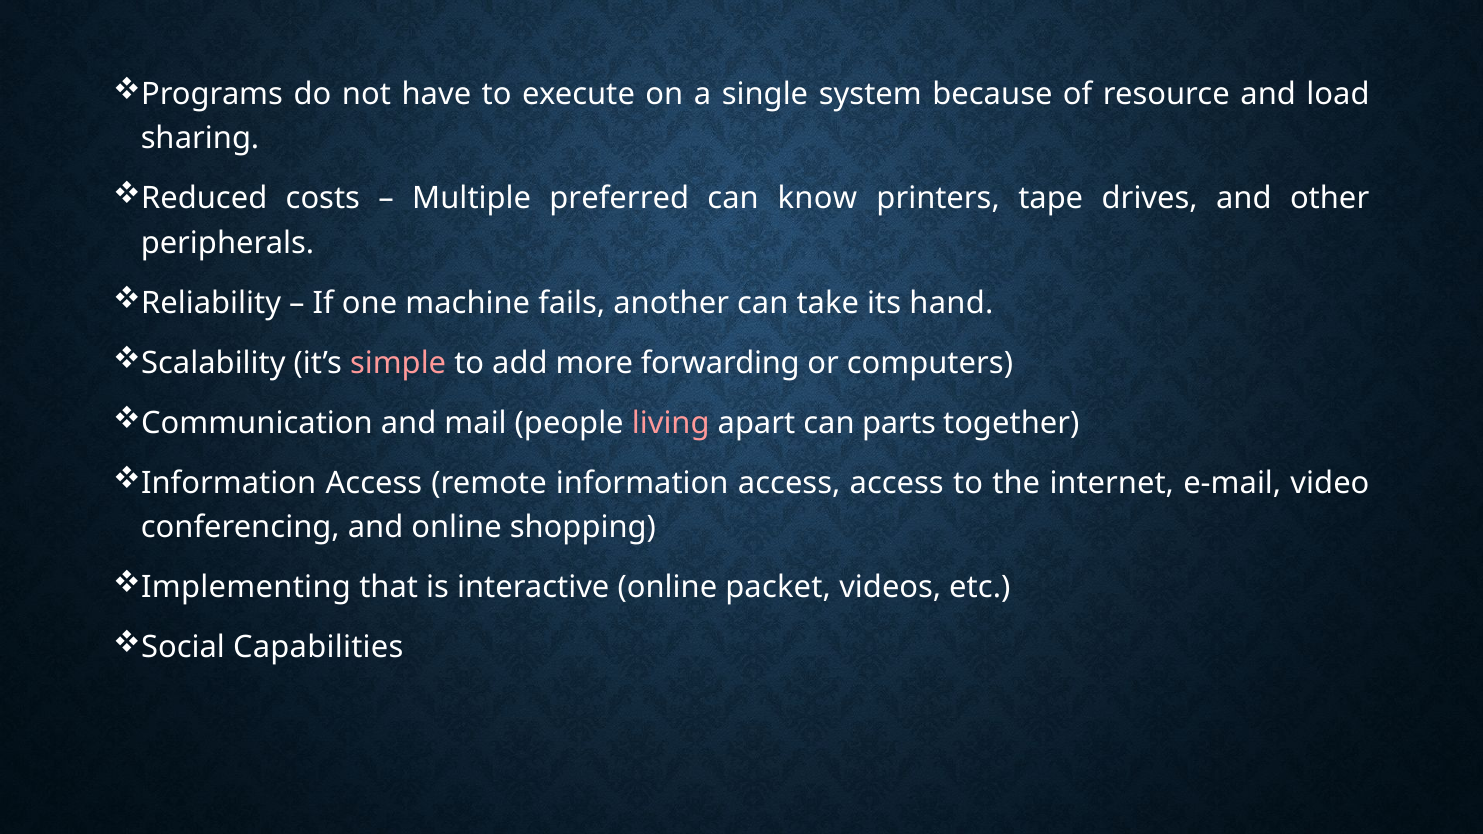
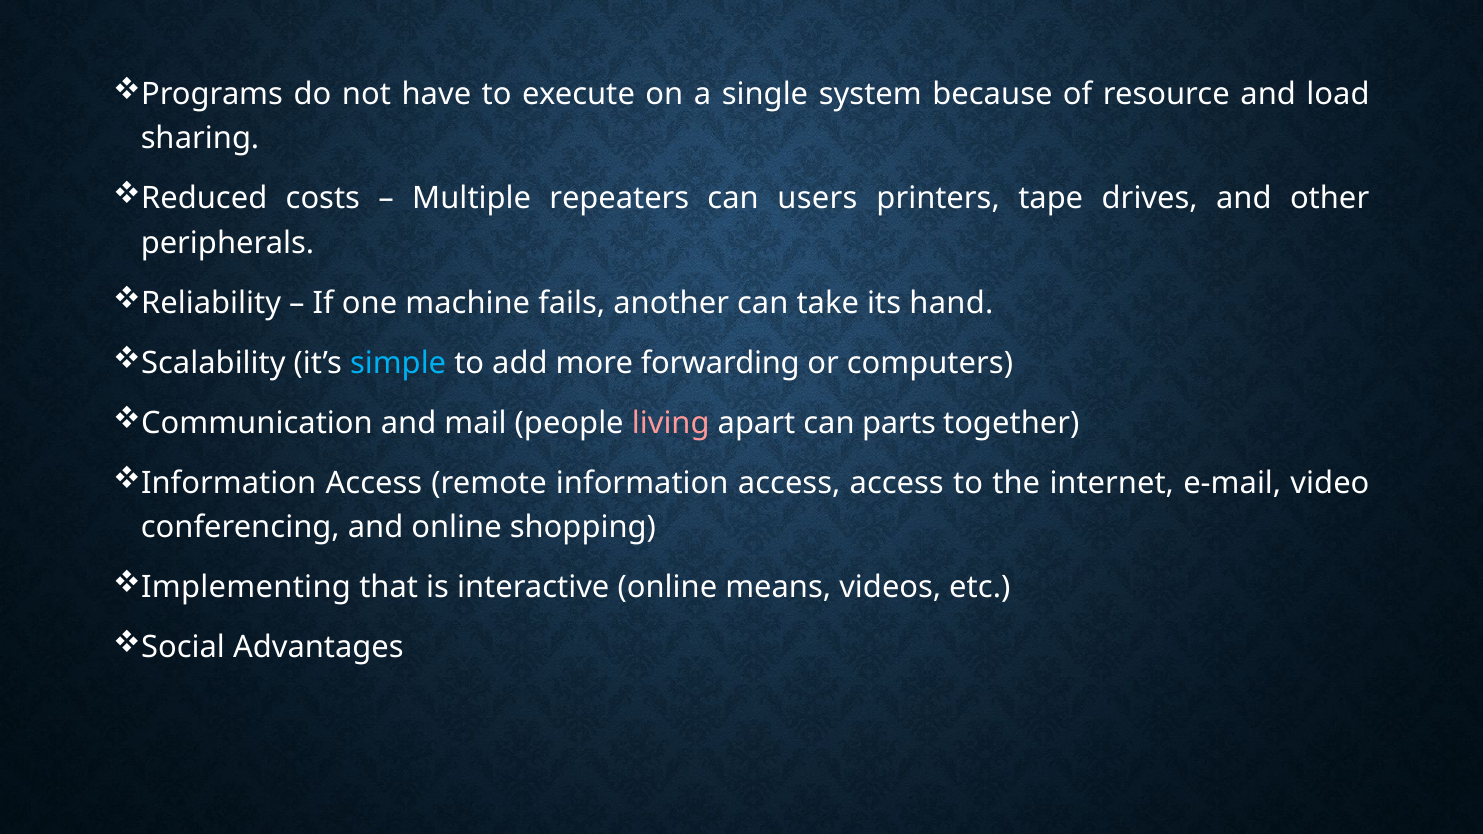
preferred: preferred -> repeaters (619, 199)
know: know -> users (817, 199)
simple colour: pink -> light blue (398, 363)
packet: packet -> means (778, 588)
Capabilities: Capabilities -> Advantages (318, 648)
